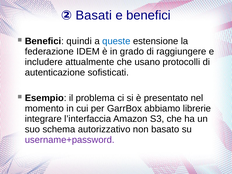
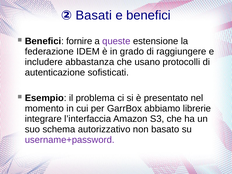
quindi: quindi -> fornire (79, 41)
queste colour: blue -> purple (116, 41)
attualmente: attualmente -> abbastanza (90, 62)
